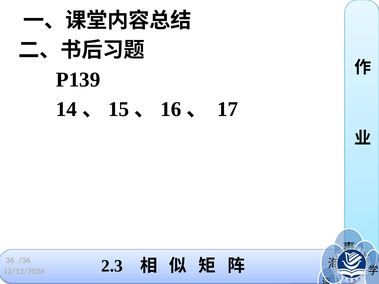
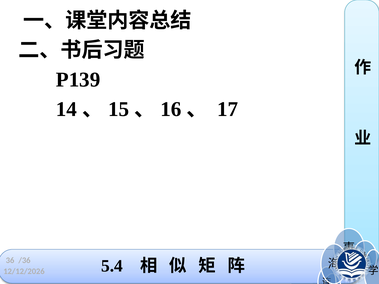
2.3: 2.3 -> 5.4 (112, 266)
